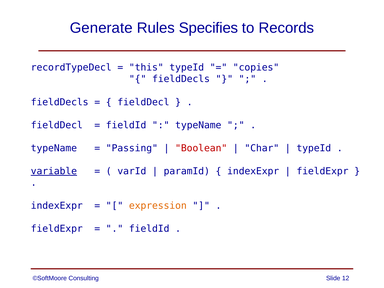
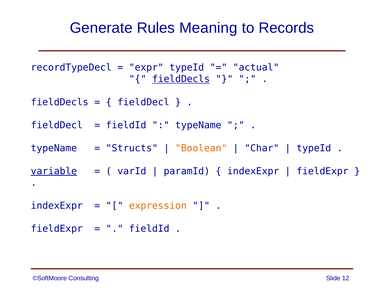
Specifies: Specifies -> Meaning (208, 28)
this: this -> expr (146, 68)
copies: copies -> actual (256, 68)
fieldDecls underline: none -> present (181, 79)
Passing: Passing -> Structs (132, 148)
Boolean colour: red -> orange (201, 148)
